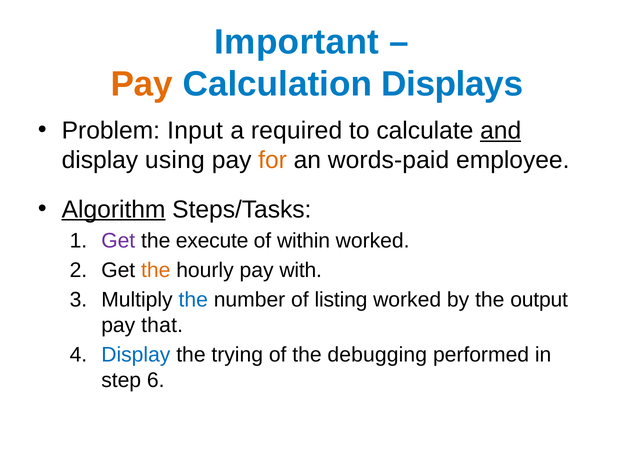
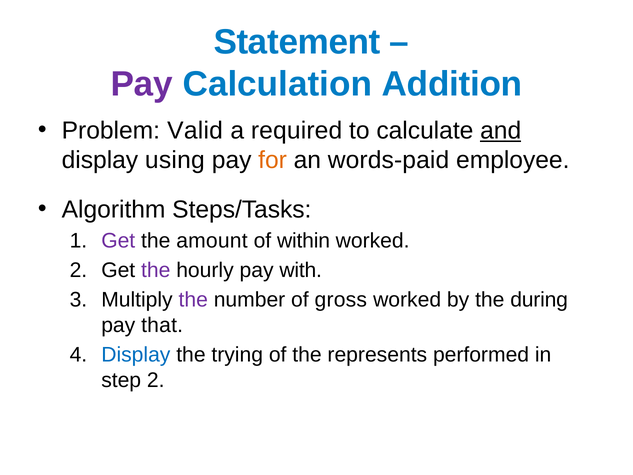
Important: Important -> Statement (297, 42)
Pay colour: orange -> purple (142, 84)
Displays: Displays -> Addition (452, 84)
Input: Input -> Valid (195, 130)
Algorithm underline: present -> none (114, 209)
execute: execute -> amount (212, 241)
the colour: orange -> purple (156, 270)
the colour: blue -> purple (193, 300)
listing: listing -> gross (341, 300)
output: output -> during (539, 300)
debugging: debugging -> represents (377, 355)
step 6: 6 -> 2 (156, 380)
